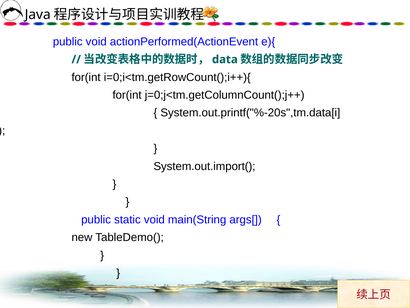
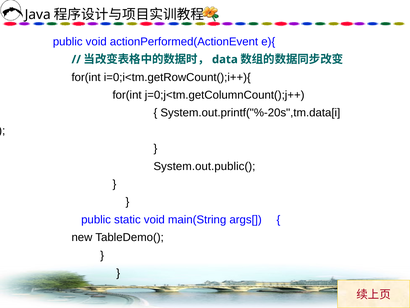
System.out.import(: System.out.import( -> System.out.public( (204, 166)
